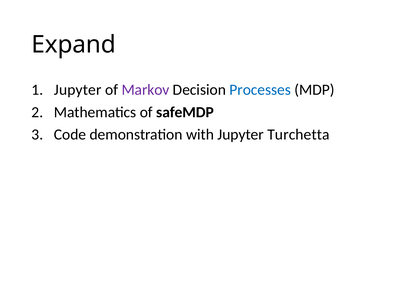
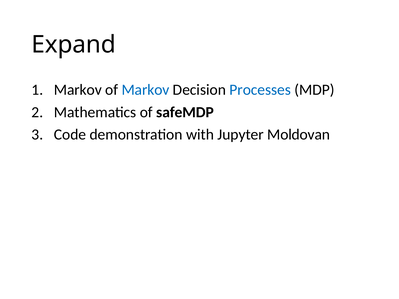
Jupyter: Jupyter -> Markov (78, 90)
Markov colour: purple -> blue (145, 90)
Turchetta: Turchetta -> Moldovan (299, 135)
